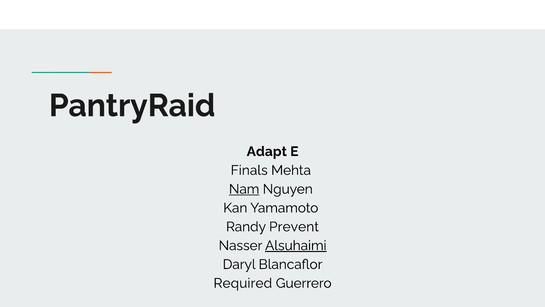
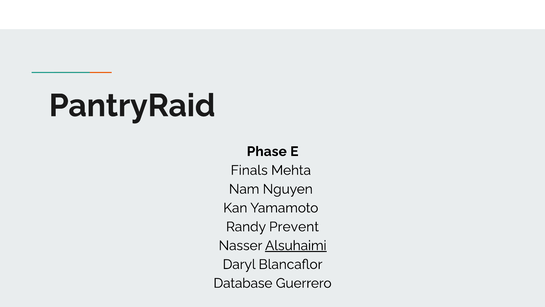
Adapt: Adapt -> Phase (267, 151)
Nam underline: present -> none (244, 189)
Required: Required -> Database (243, 283)
